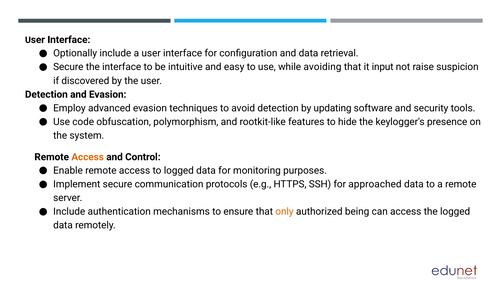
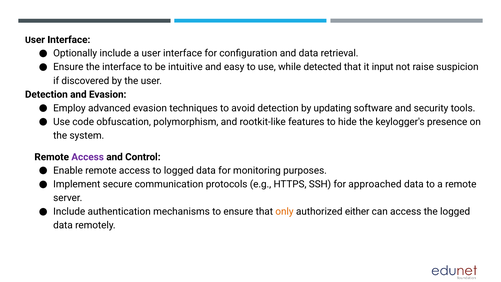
Secure: Secure -> Ensure (68, 67)
avoiding: avoiding -> detected (323, 67)
Access colour: orange -> purple (88, 157)
being: being -> either (357, 212)
